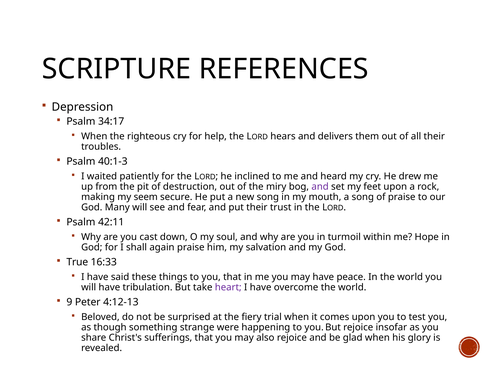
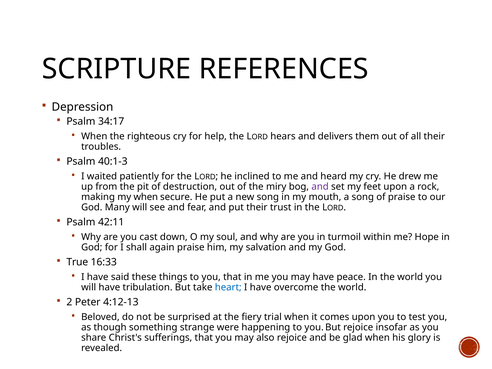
my seem: seem -> when (146, 197)
heart colour: purple -> blue (228, 287)
9: 9 -> 2 (69, 302)
